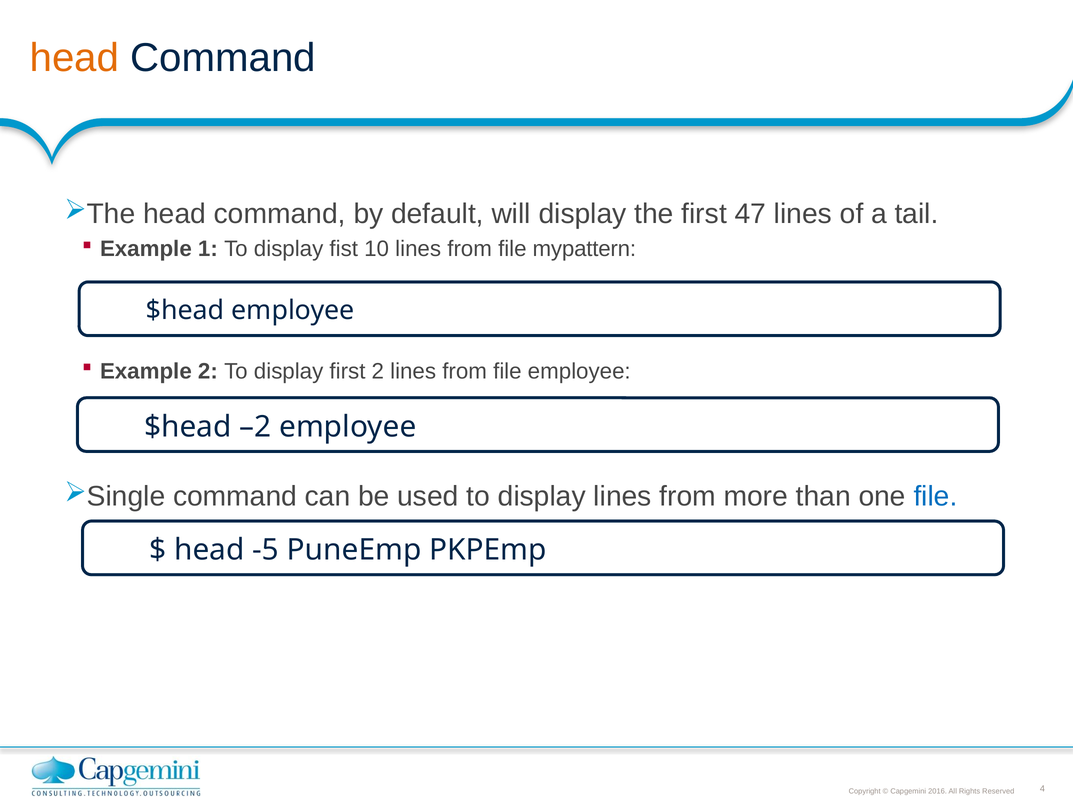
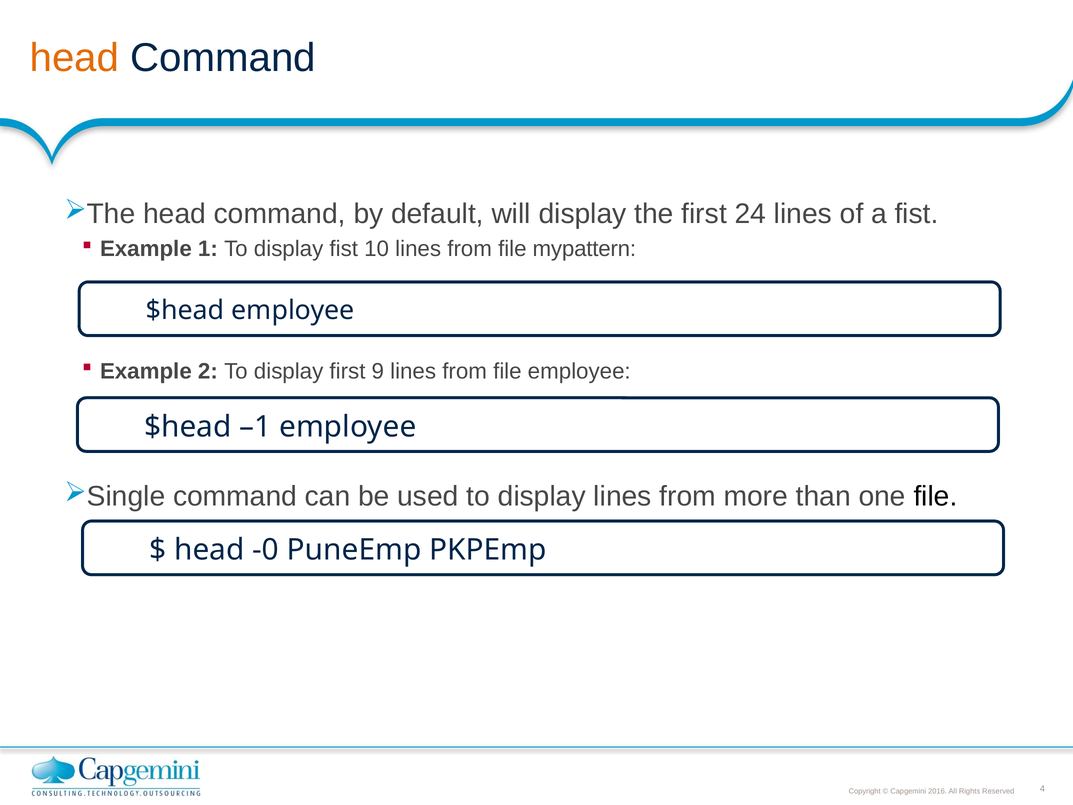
47: 47 -> 24 (750, 214)
a tail: tail -> fist (917, 214)
first 2: 2 -> 9 (378, 371)
–2: –2 -> –1 (255, 427)
file colour: blue -> black (936, 496)
-5: -5 -> -0 (266, 550)
